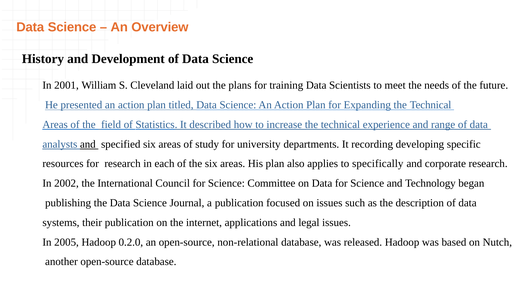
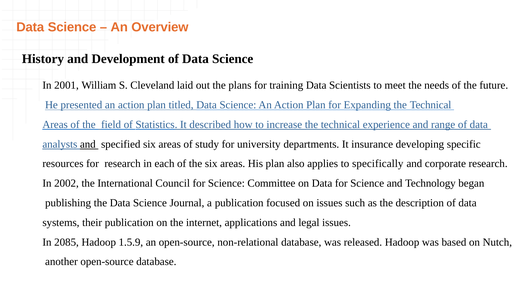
recording: recording -> insurance (372, 144)
2005: 2005 -> 2085 (66, 242)
0.2.0: 0.2.0 -> 1.5.9 (131, 242)
